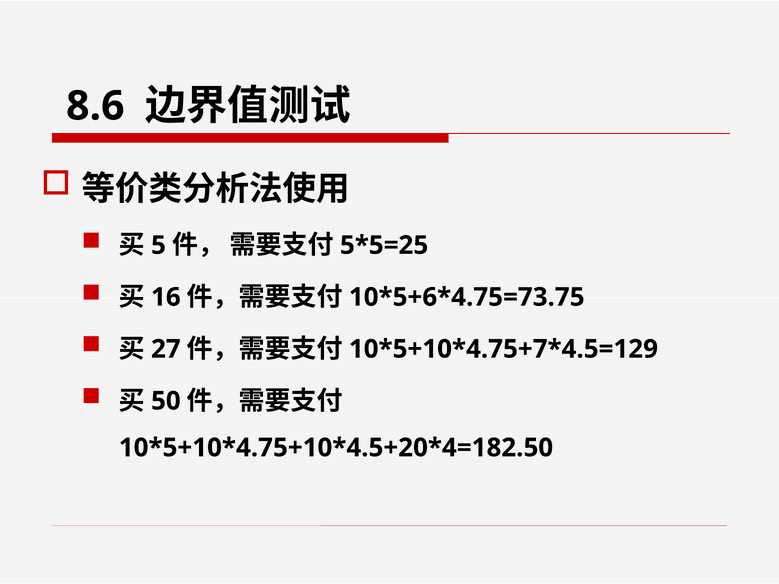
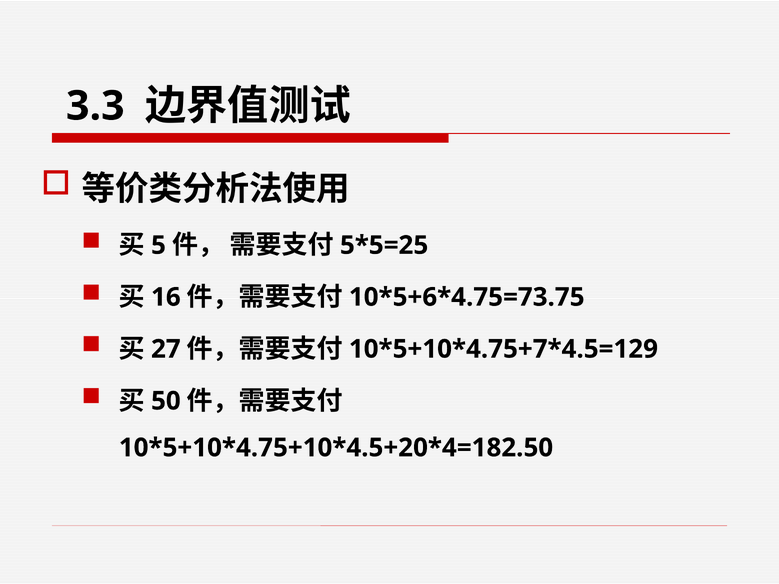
8.6: 8.6 -> 3.3 (95, 106)
